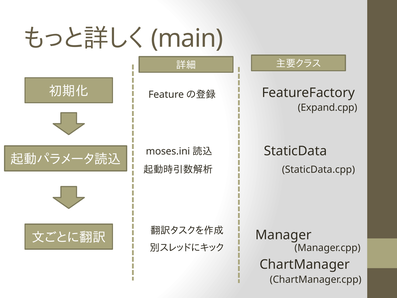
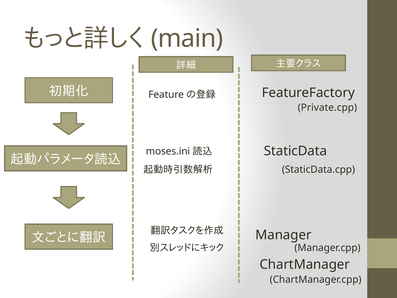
Expand.cpp: Expand.cpp -> Private.cpp (327, 107)
